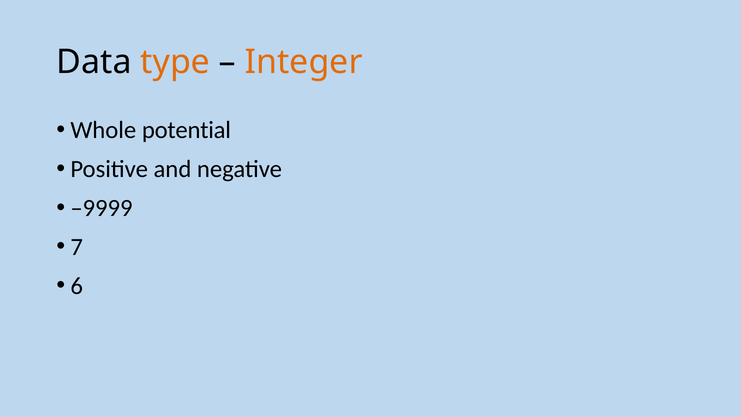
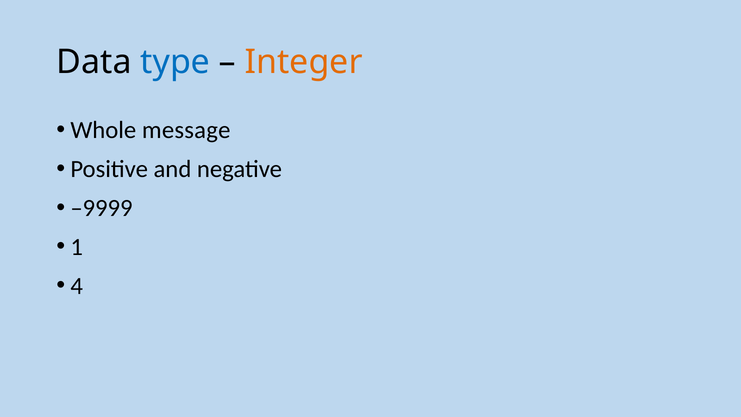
type colour: orange -> blue (175, 62)
potential: potential -> message (186, 130)
7: 7 -> 1 (77, 247)
6: 6 -> 4 (77, 286)
